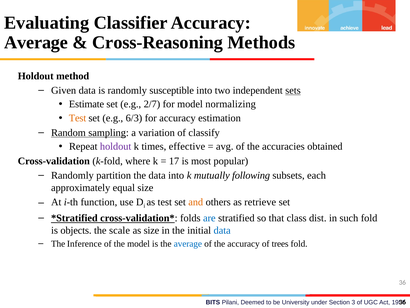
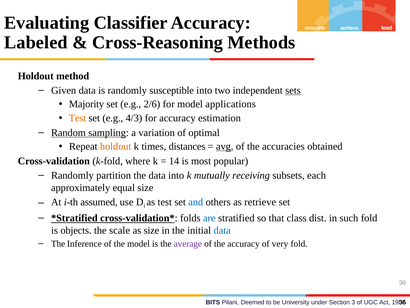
Average: Average -> Labeled (36, 43)
Estimate: Estimate -> Majority (87, 104)
2/7: 2/7 -> 2/6 (152, 104)
normalizing: normalizing -> applications (231, 104)
6/3: 6/3 -> 4/3 (134, 118)
classify: classify -> optimal (204, 132)
holdout colour: purple -> orange (116, 146)
effective: effective -> distances (187, 146)
avg underline: none -> present (225, 146)
17: 17 -> 14 (174, 161)
following: following -> receiving (251, 175)
function: function -> assumed (99, 202)
and colour: orange -> blue (196, 202)
average colour: blue -> purple (188, 243)
trees: trees -> very (280, 243)
